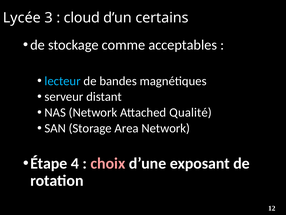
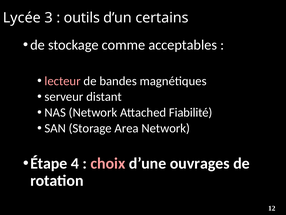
cloud: cloud -> outils (82, 18)
lecteur colour: light blue -> pink (63, 81)
Qualité: Qualité -> Fiabilité (191, 112)
exposant: exposant -> ouvrages (200, 163)
